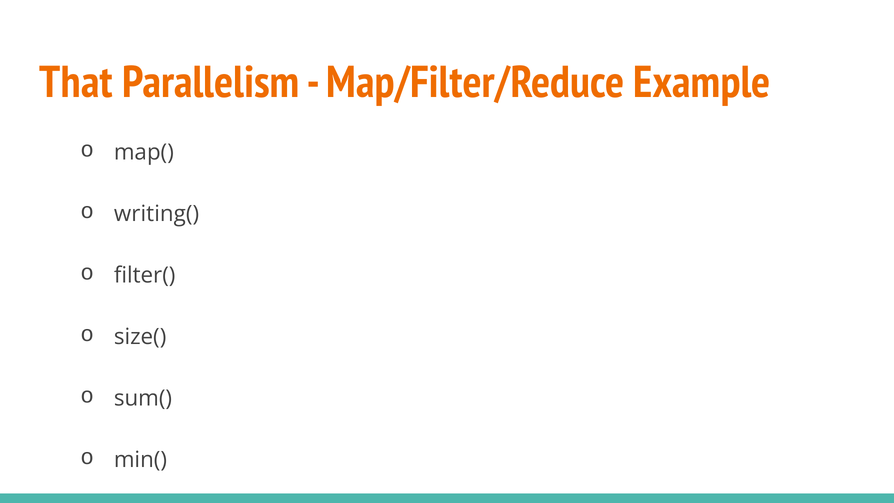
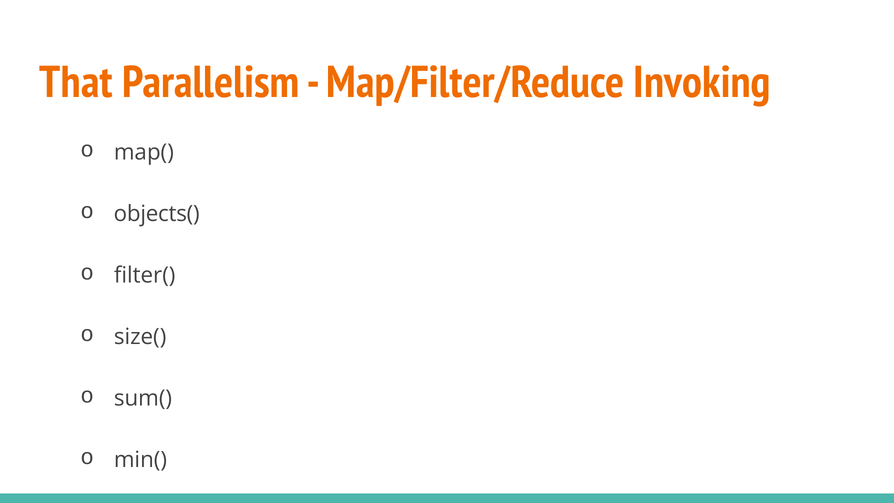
Example: Example -> Invoking (702, 82)
writing(: writing( -> objects( (157, 214)
